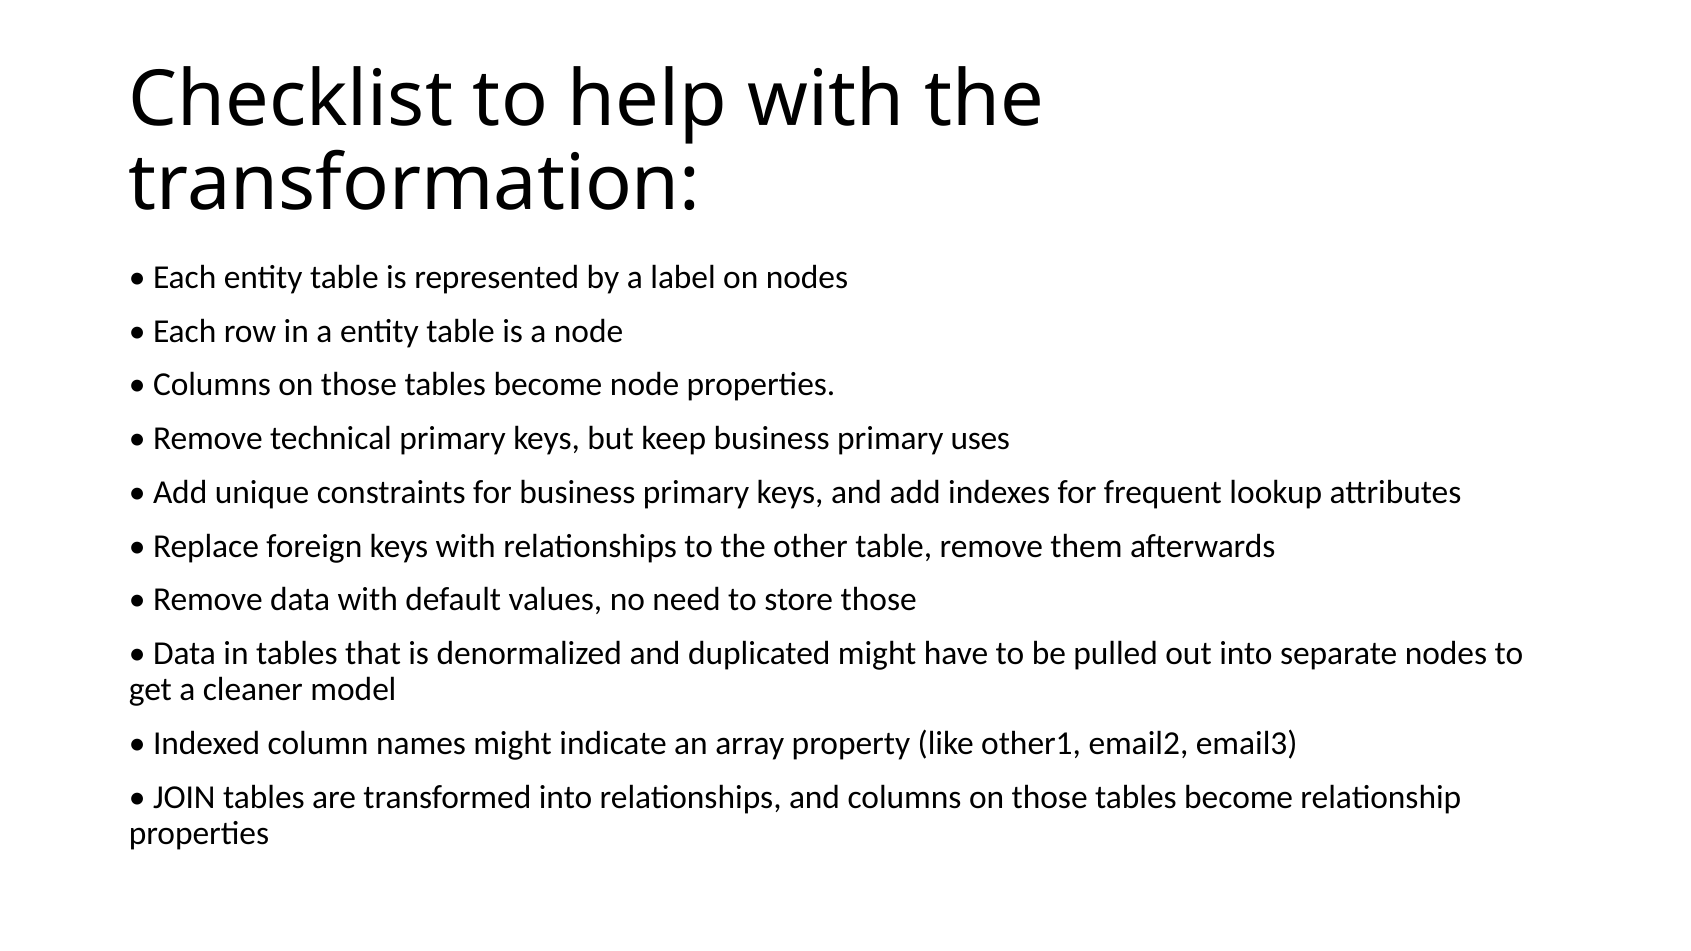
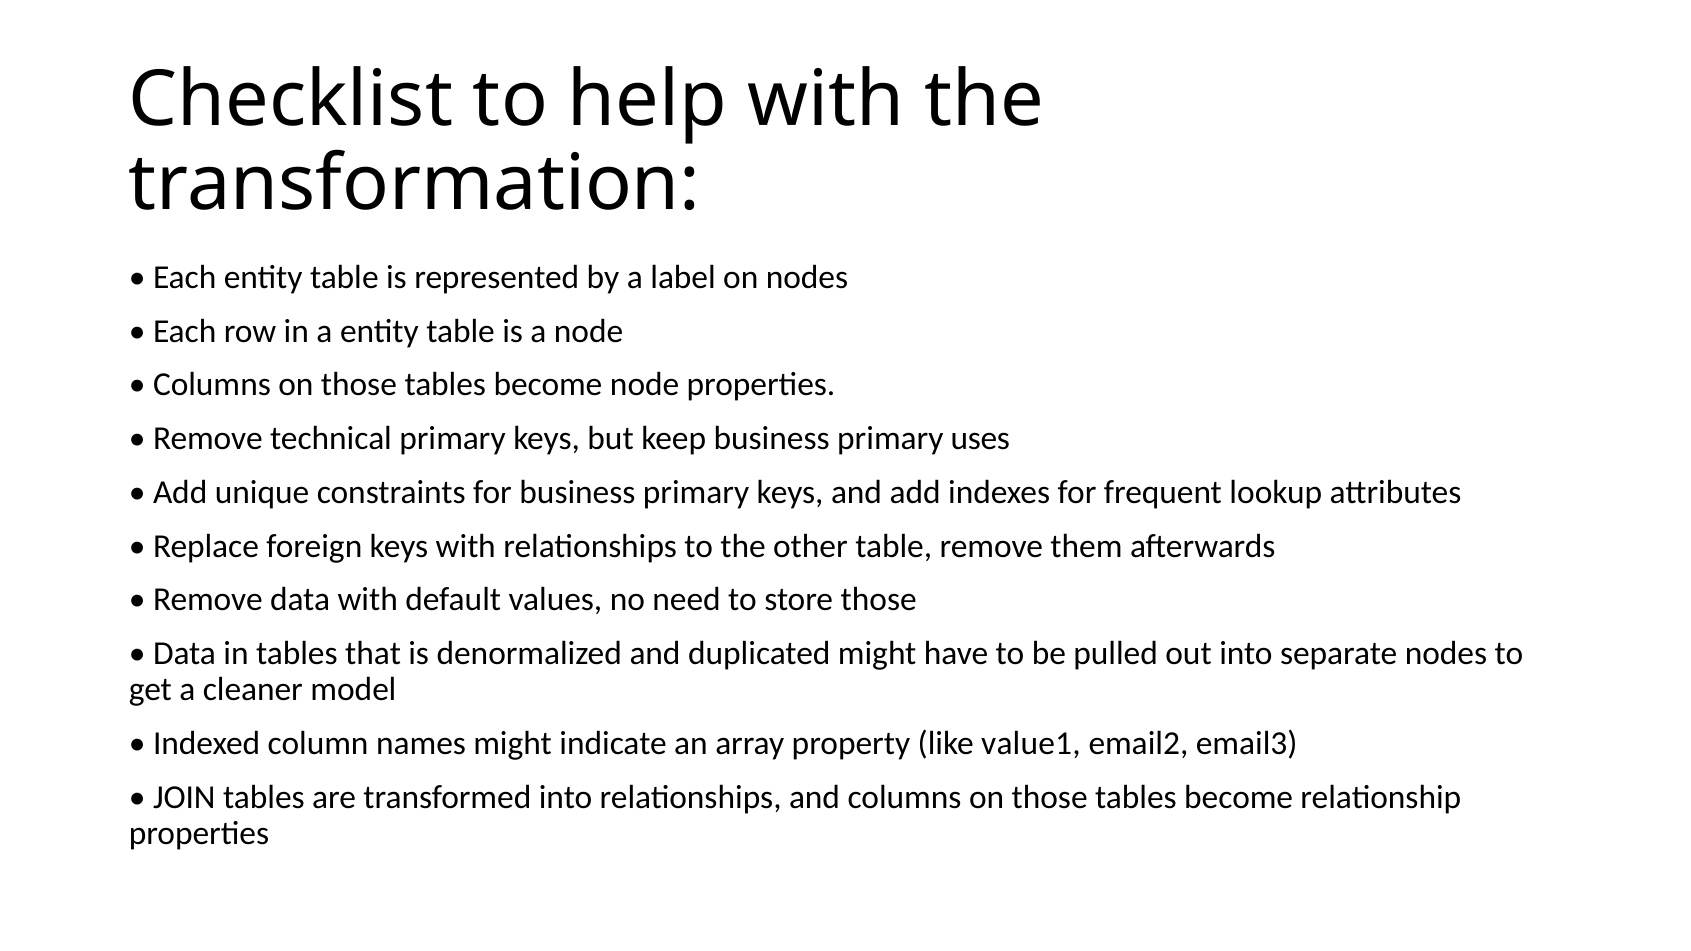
other1: other1 -> value1 (1031, 744)
